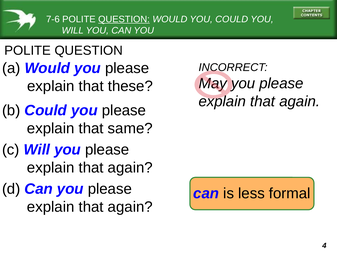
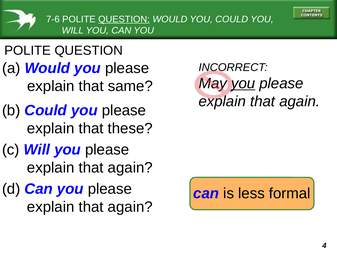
you underline: none -> present (243, 83)
these: these -> same (130, 86)
same: same -> these (130, 128)
